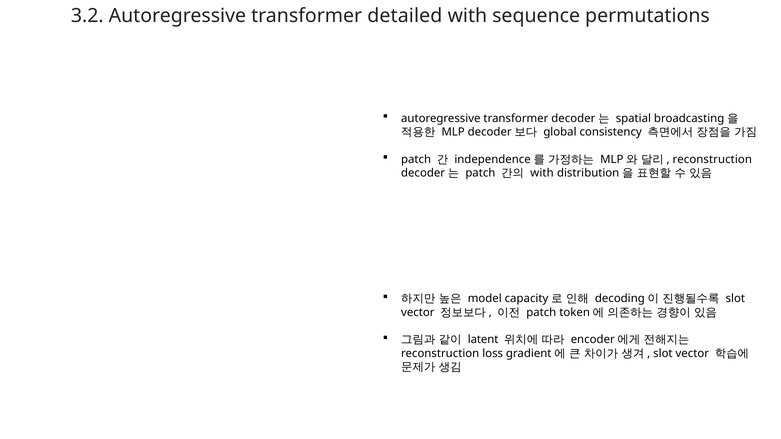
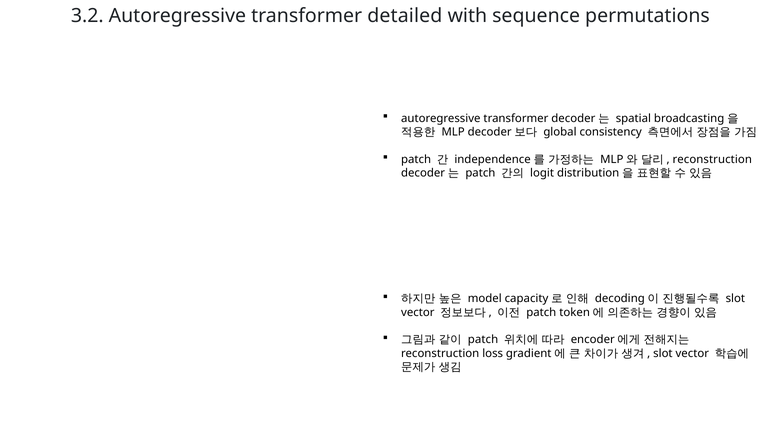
with: with -> logit (542, 173)
latent: latent -> patch (483, 340)
